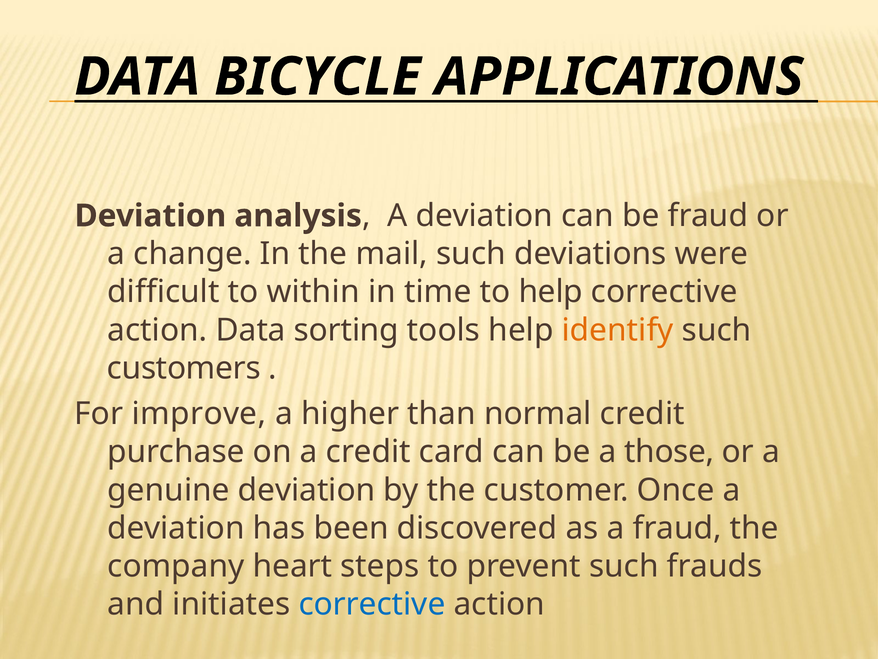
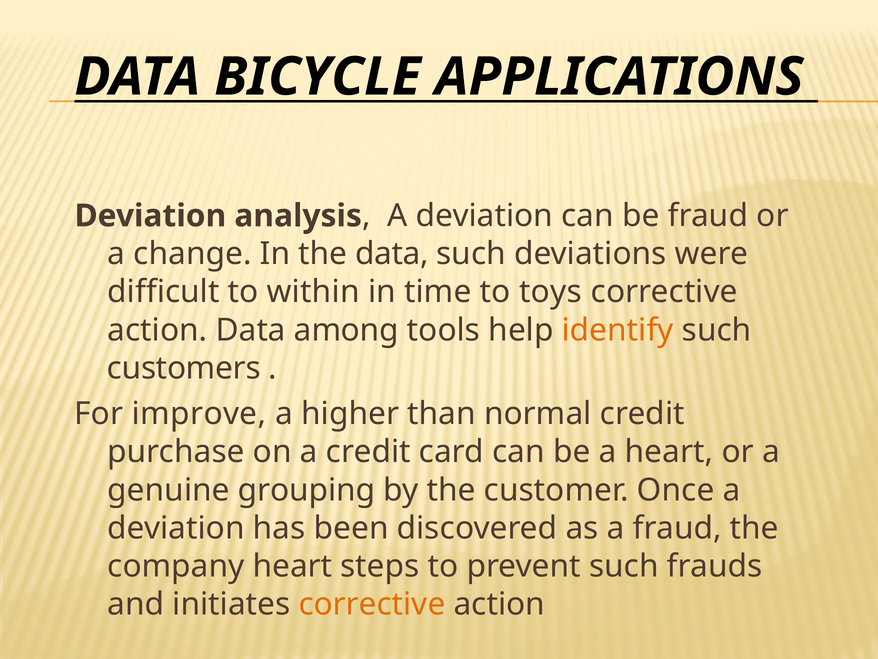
the mail: mail -> data (392, 254)
to help: help -> toys (550, 292)
sorting: sorting -> among (346, 330)
a those: those -> heart (669, 452)
genuine deviation: deviation -> grouping (307, 490)
corrective colour: blue -> orange (372, 604)
